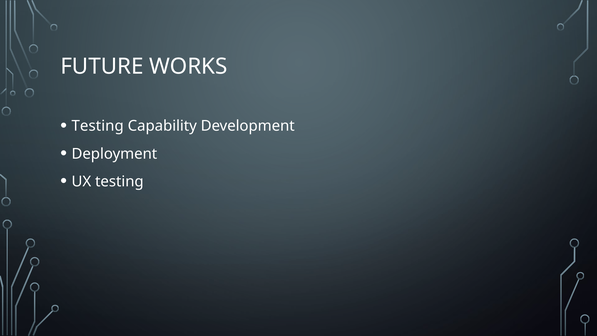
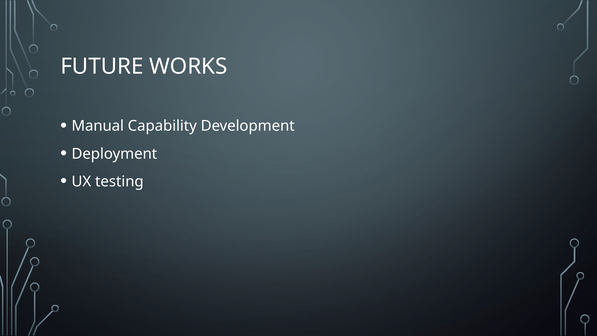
Testing: Testing -> Manual (98, 126)
